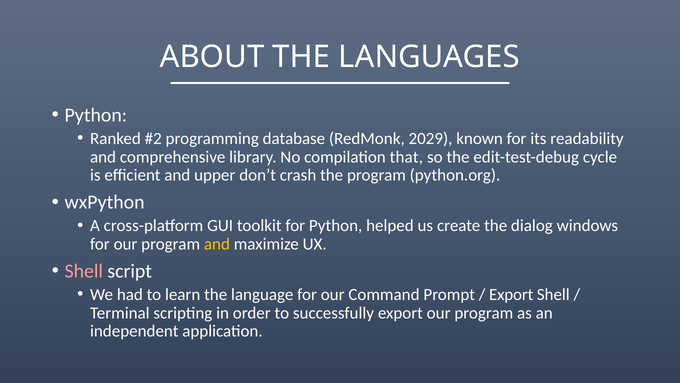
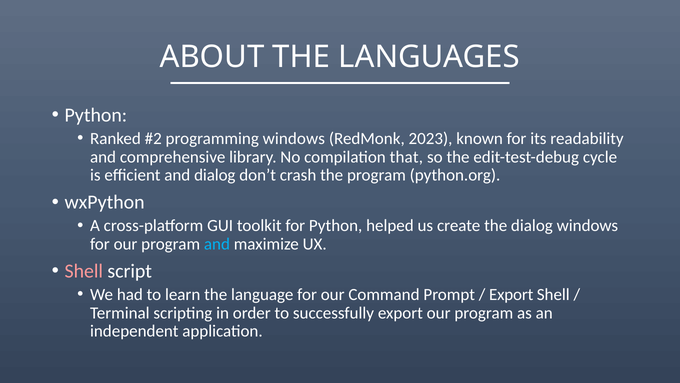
programming database: database -> windows (294, 138)
2029: 2029 -> 2023 (430, 138)
and upper: upper -> dialog (215, 175)
and colour: yellow -> light blue (217, 244)
